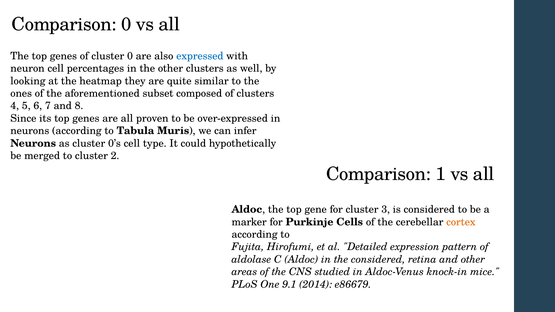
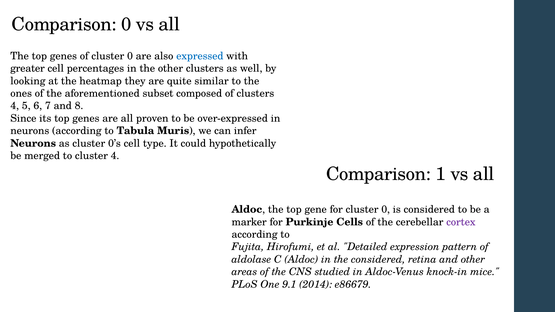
neuron: neuron -> greater (28, 68)
cluster 2: 2 -> 4 (115, 156)
for cluster 3: 3 -> 0 (386, 210)
cortex colour: orange -> purple (461, 222)
